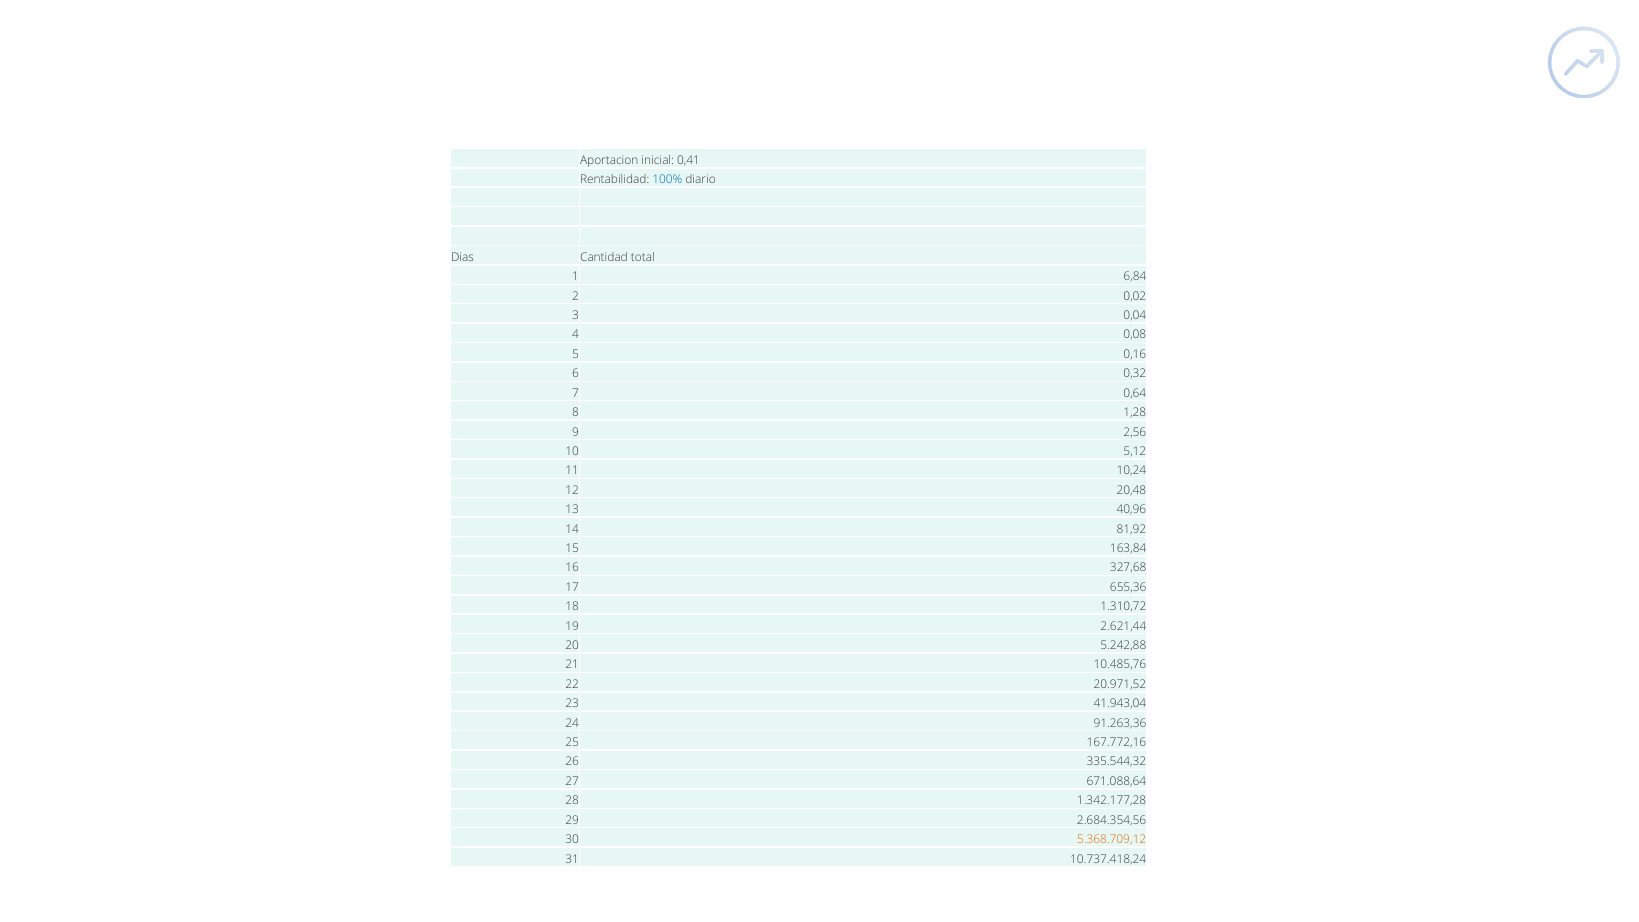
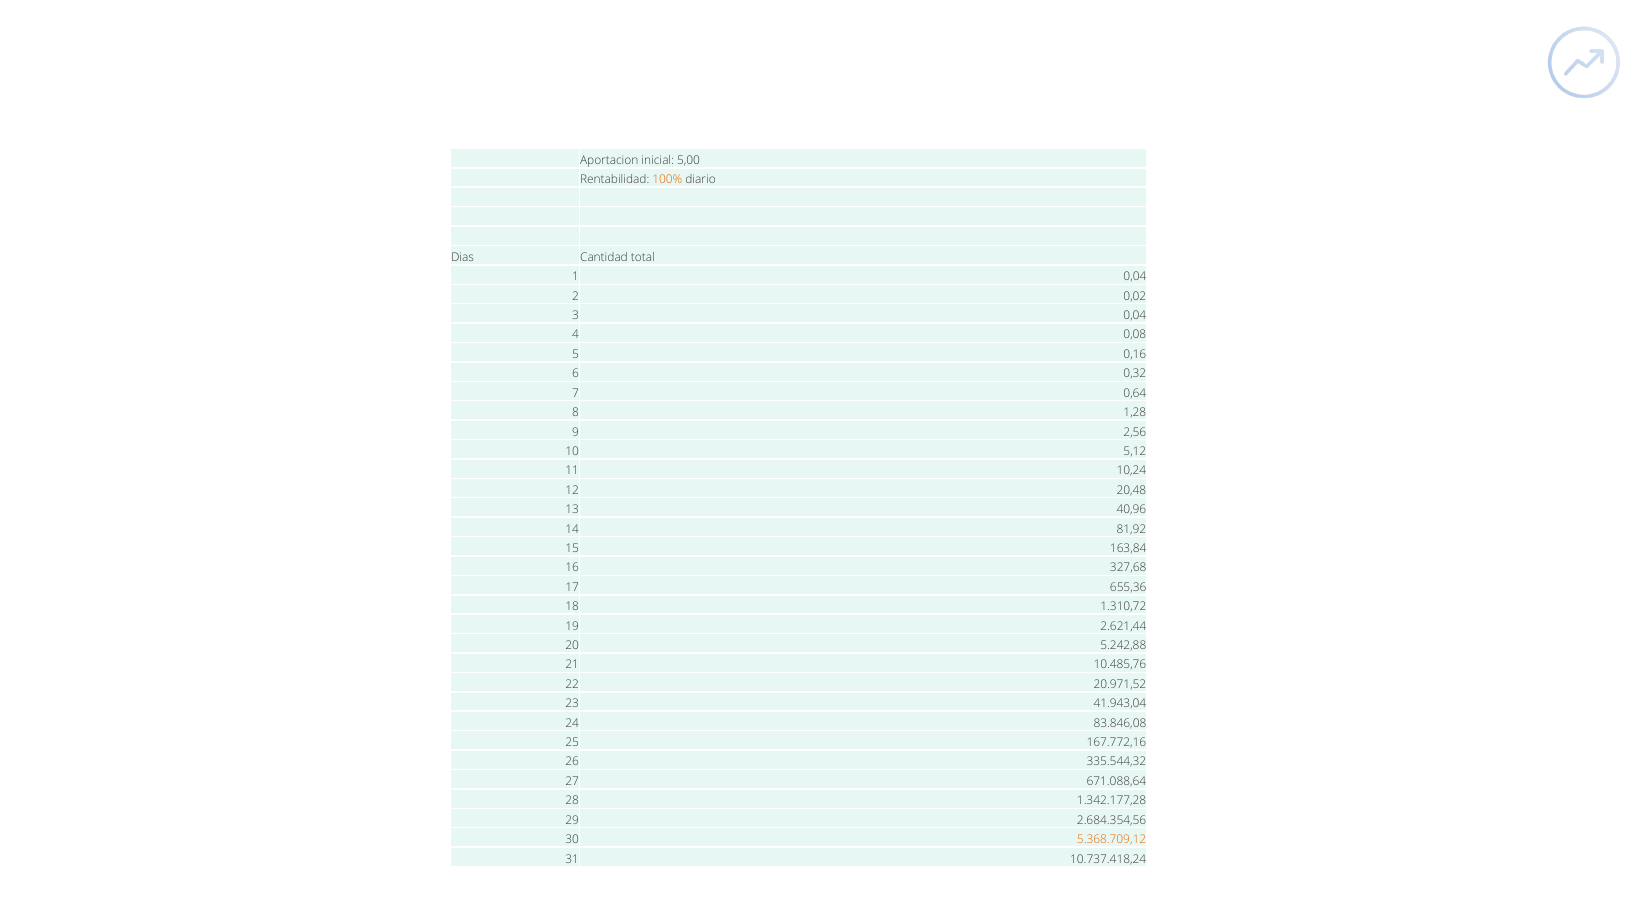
0,41: 0,41 -> 5,00 (689, 160)
100% colour: blue -> orange (667, 180)
1 6,84: 6,84 -> 0,04 (1135, 277)
91.263,36: 91.263,36 -> 83.846,08 (1120, 723)
